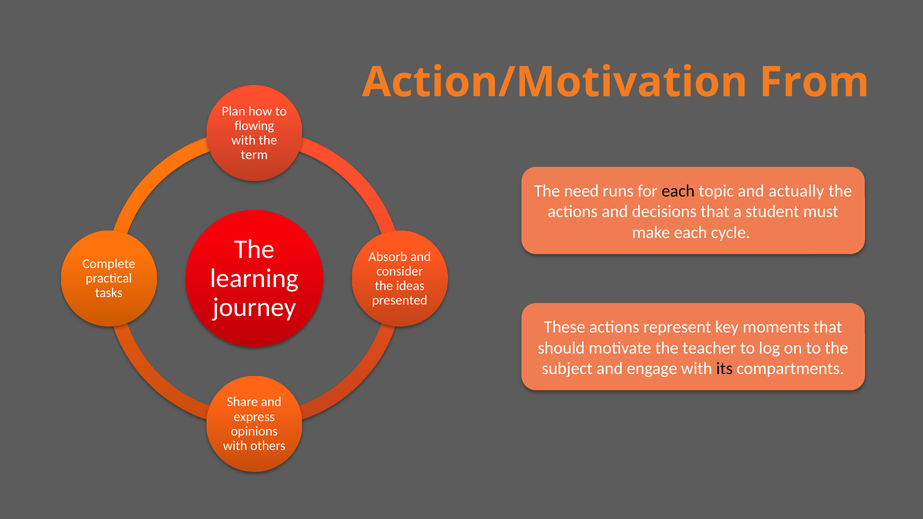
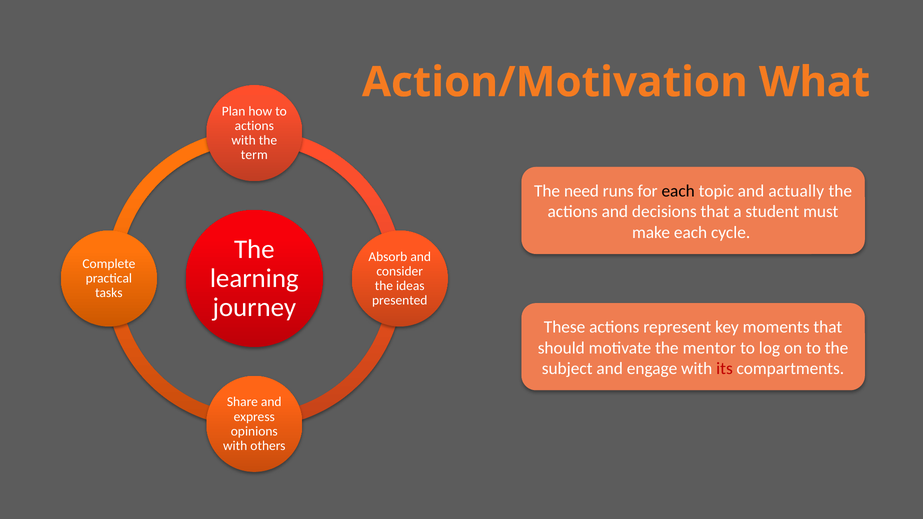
From: From -> What (815, 82)
flowing: flowing -> actions (254, 126)
teacher: teacher -> mentor (709, 348)
its colour: black -> red (724, 369)
